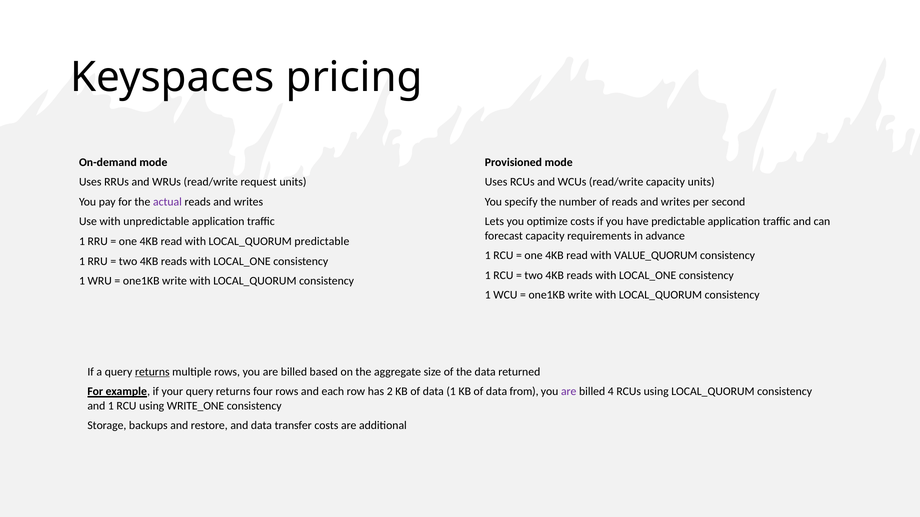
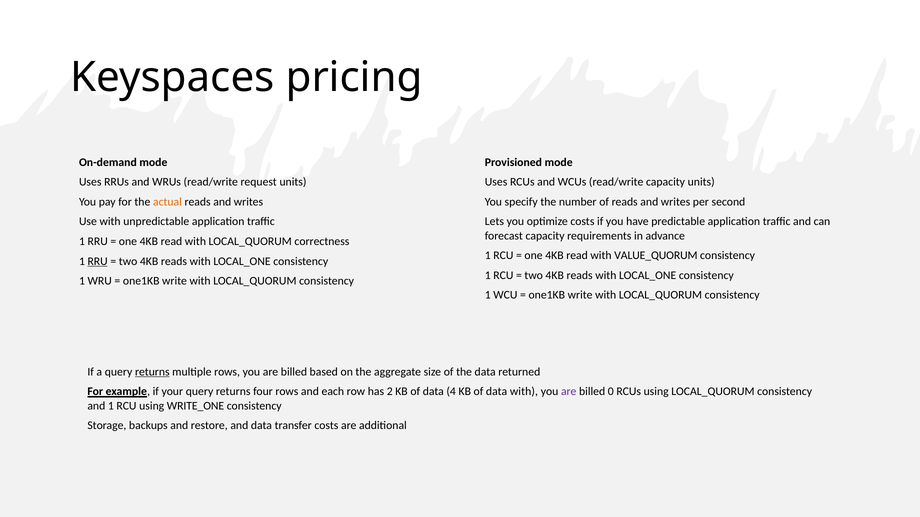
actual colour: purple -> orange (167, 202)
LOCAL_QUORUM predictable: predictable -> correctness (322, 242)
RRU underline: none -> present (98, 261)
data 1: 1 -> 4 (451, 392)
data from: from -> with (524, 392)
4: 4 -> 0 (611, 392)
